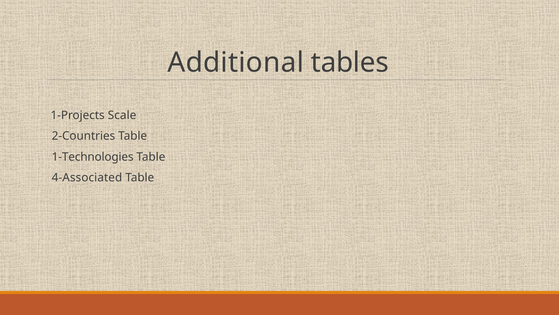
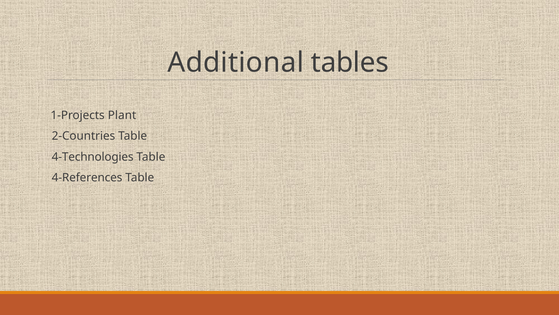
Scale: Scale -> Plant (122, 115)
1-Technologies: 1-Technologies -> 4-Technologies (93, 157)
4-Associated: 4-Associated -> 4-References (87, 177)
